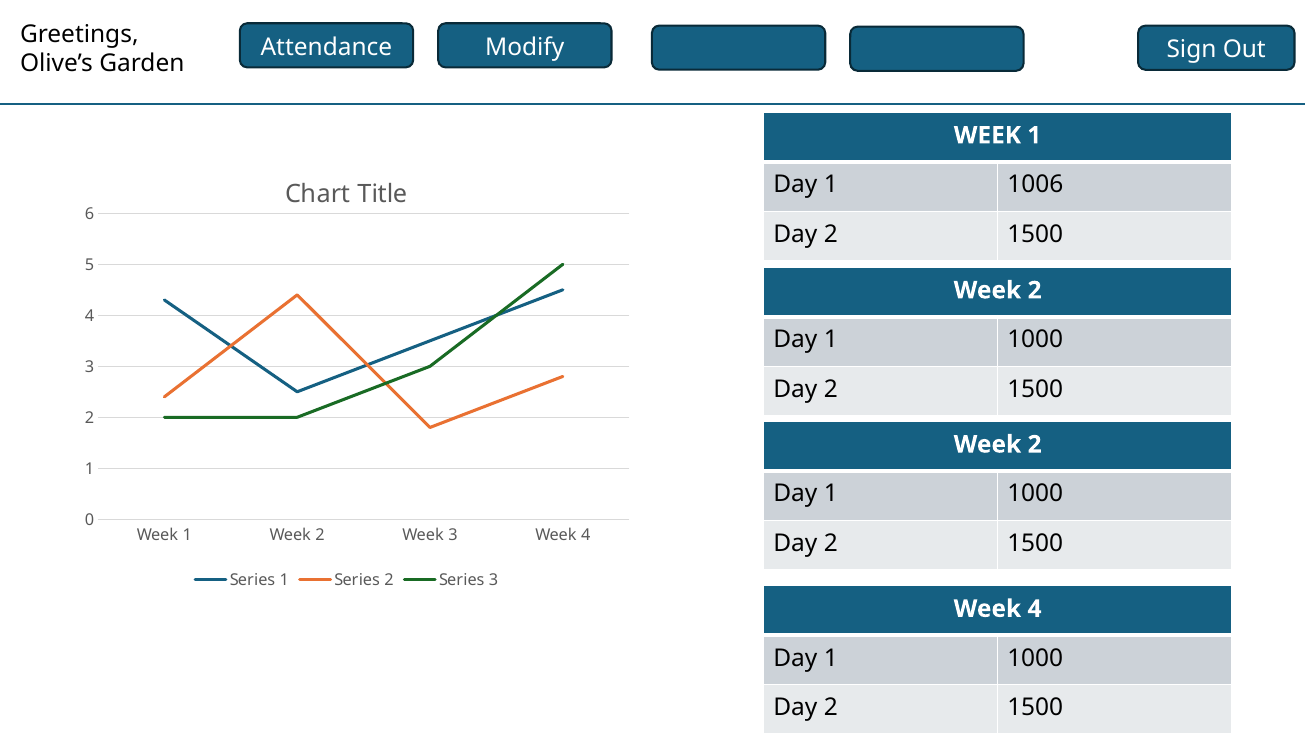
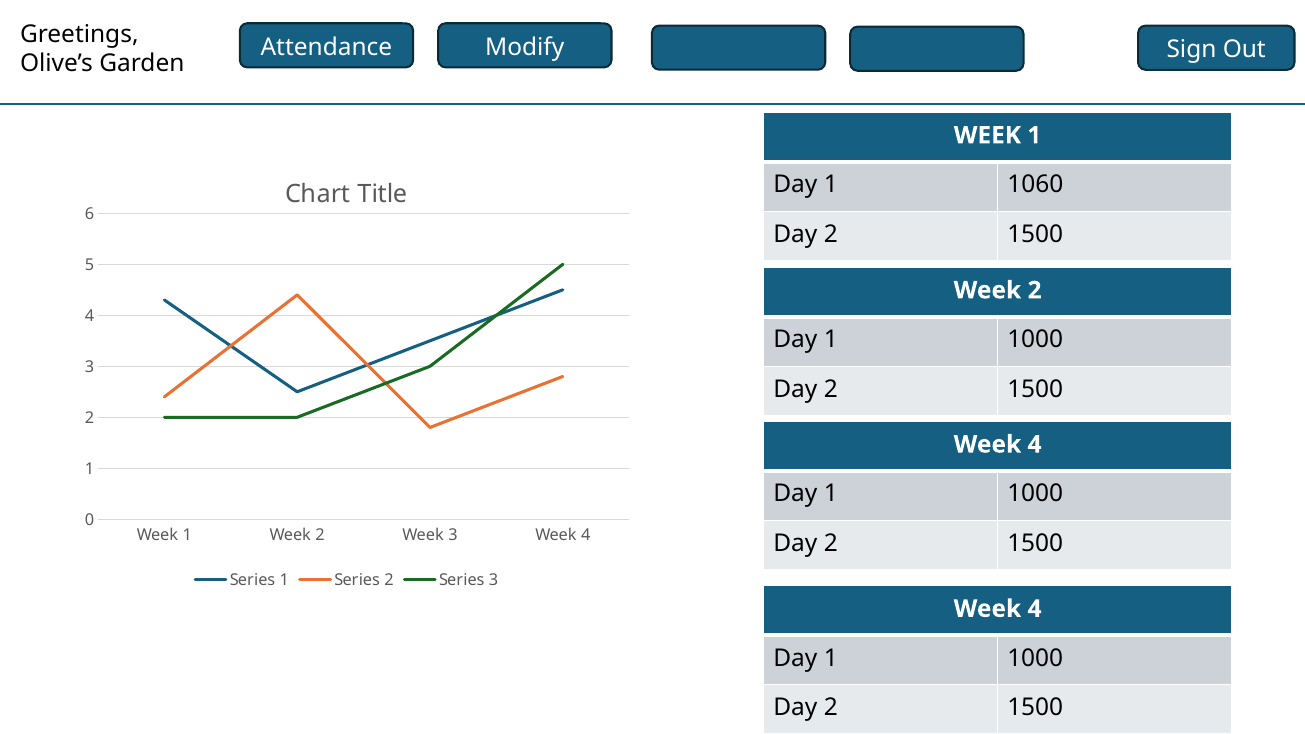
1006: 1006 -> 1060 (1035, 185)
2: 2 -> 4 (1035, 444)
